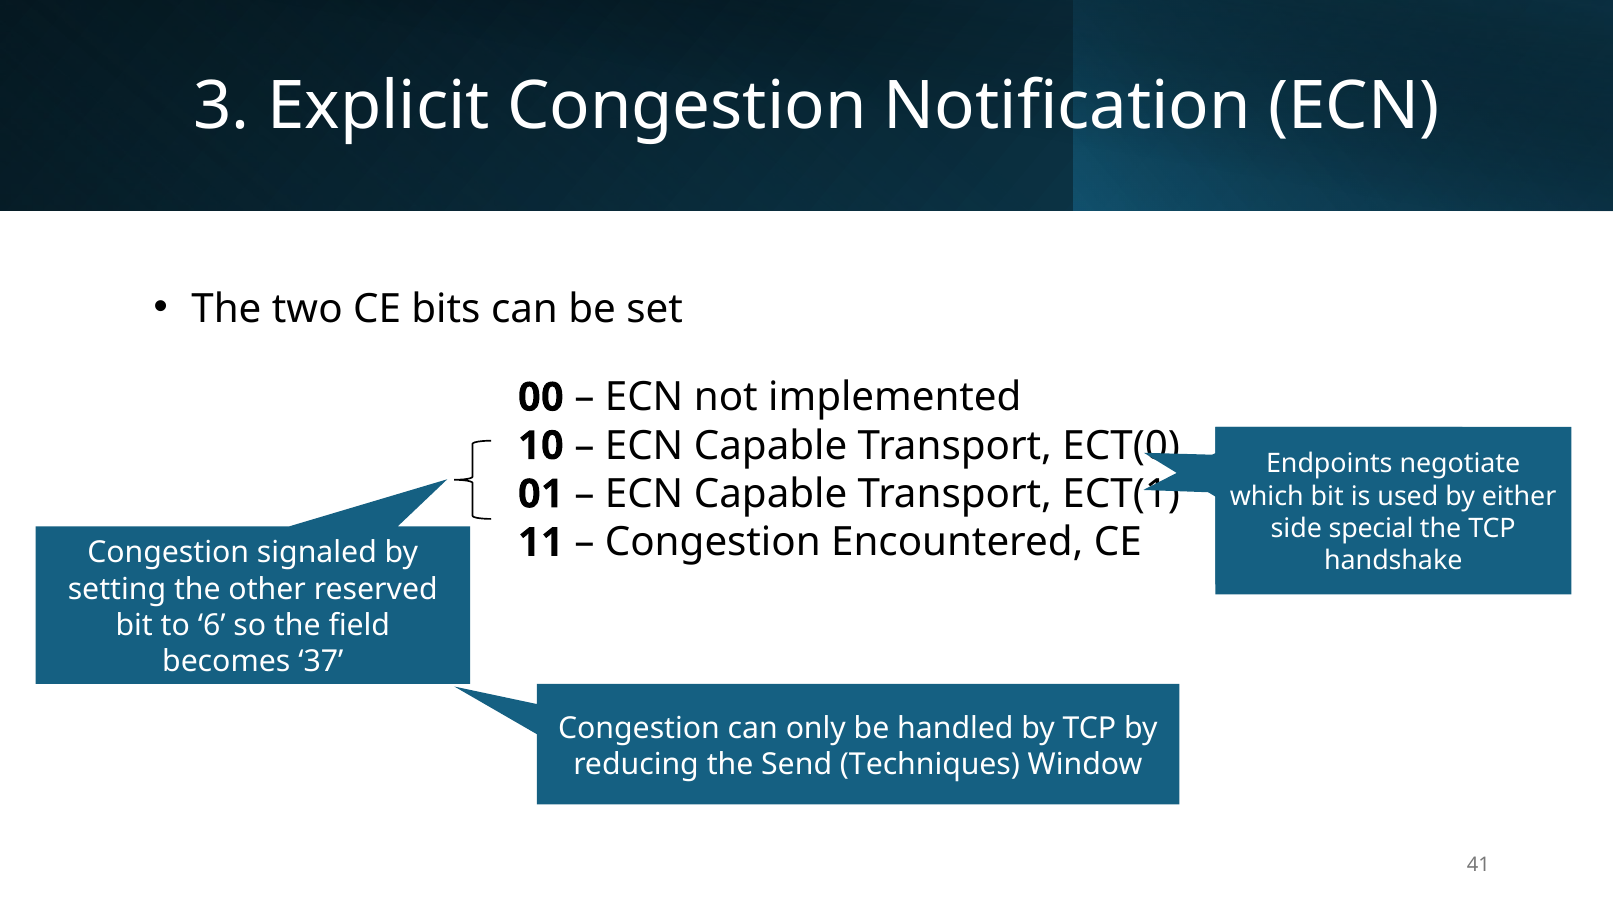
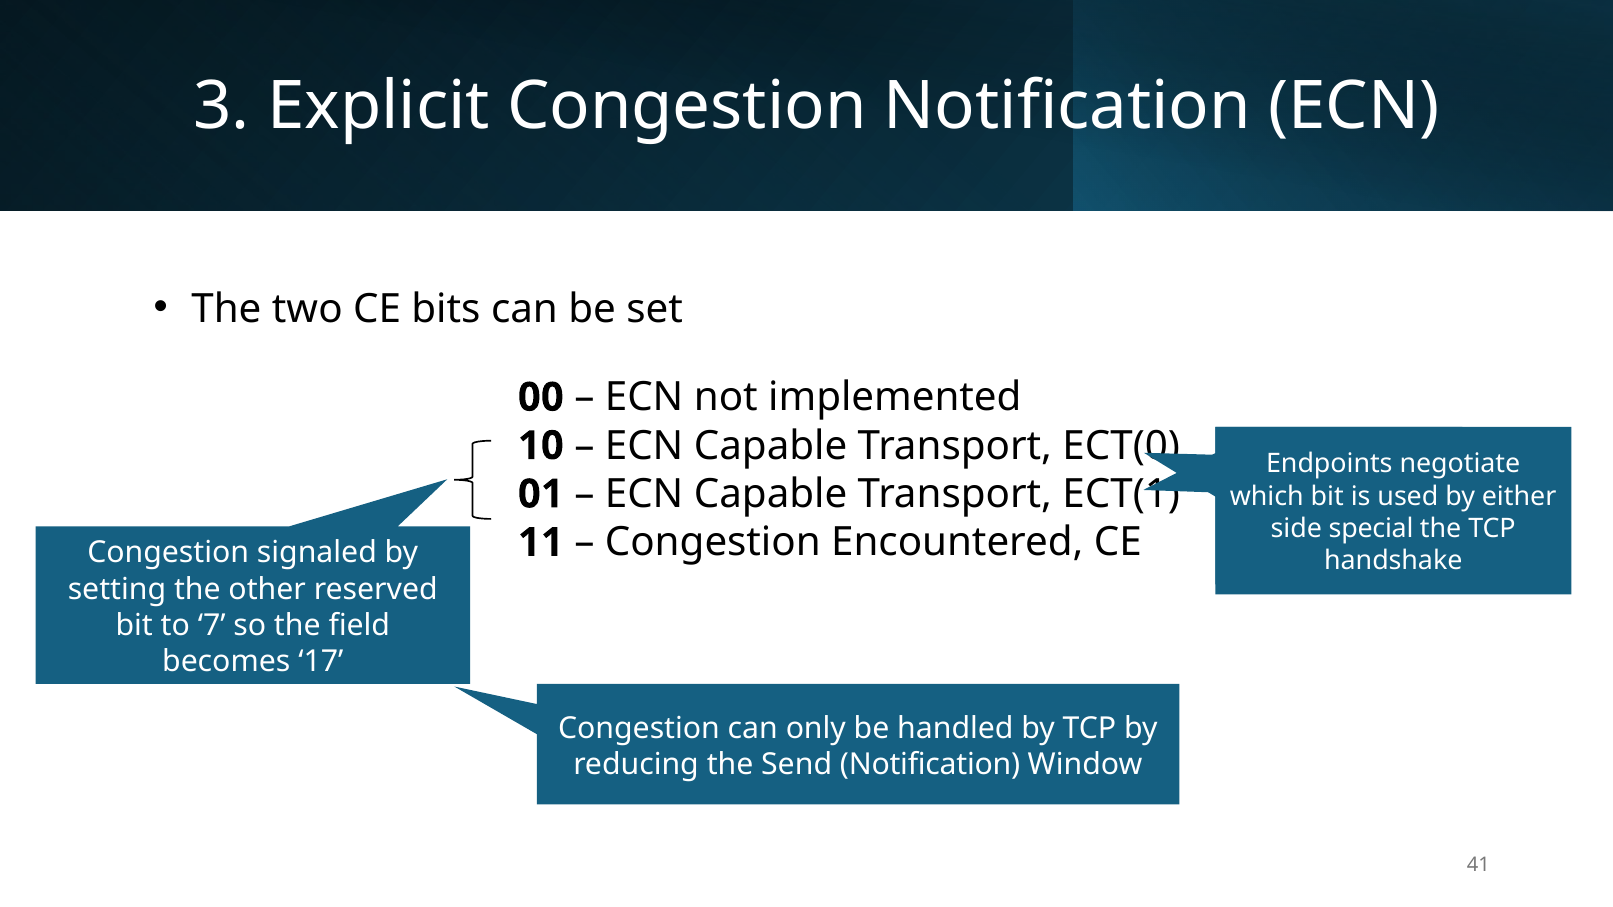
6: 6 -> 7 (212, 626)
37: 37 -> 17 (321, 662)
Send Techniques: Techniques -> Notification (930, 765)
